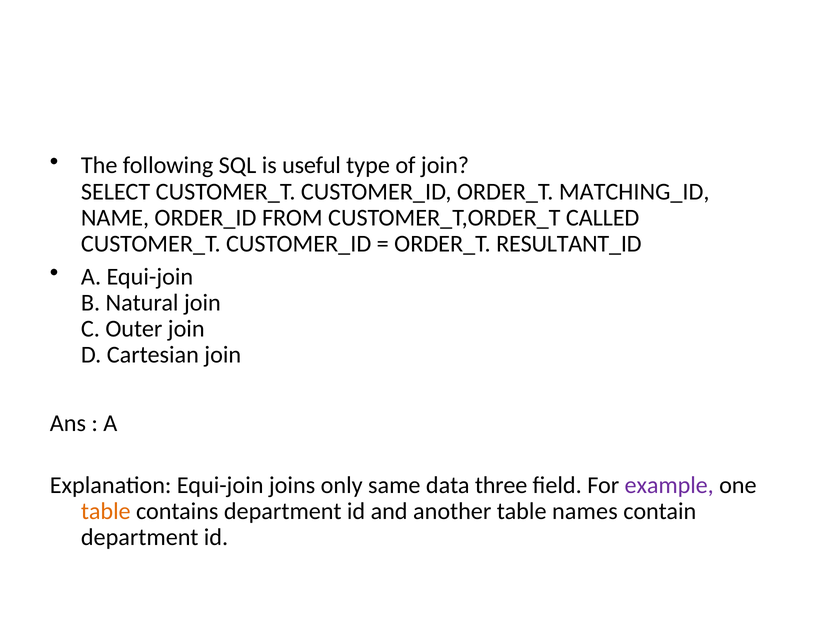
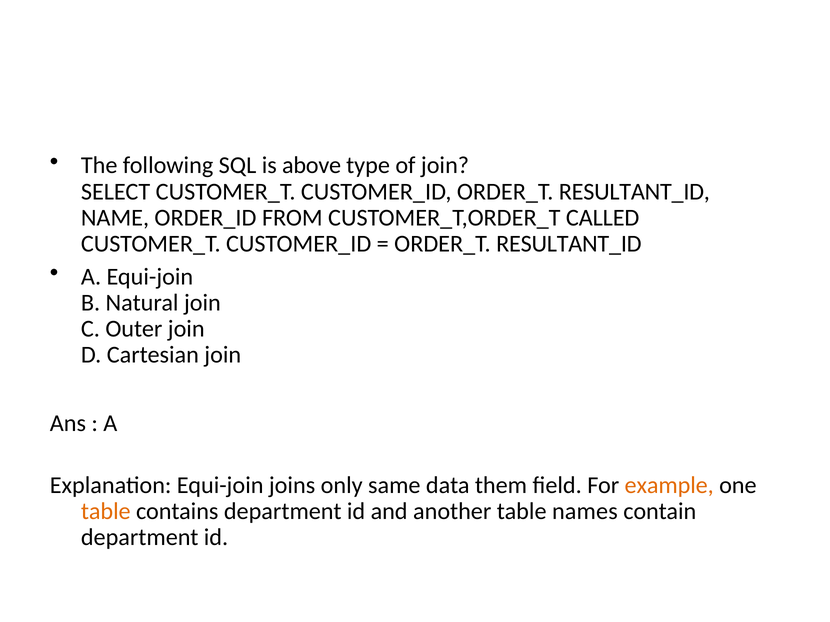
useful: useful -> above (312, 166)
CUSTOMER_ID ORDER_T MATCHING_ID: MATCHING_ID -> RESULTANT_ID (634, 192)
three: three -> them (501, 486)
example colour: purple -> orange (669, 486)
